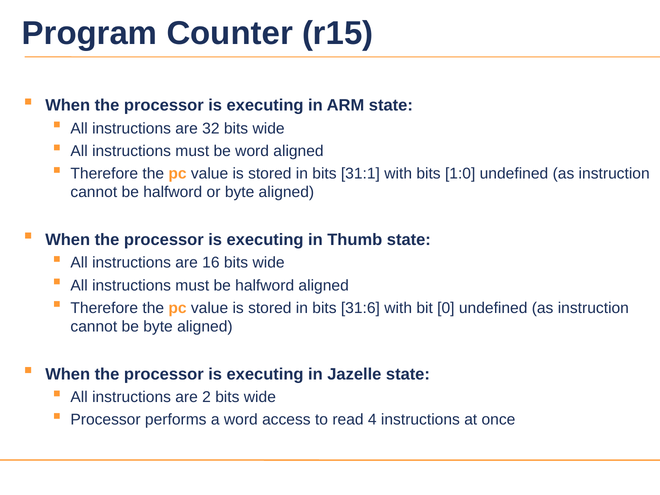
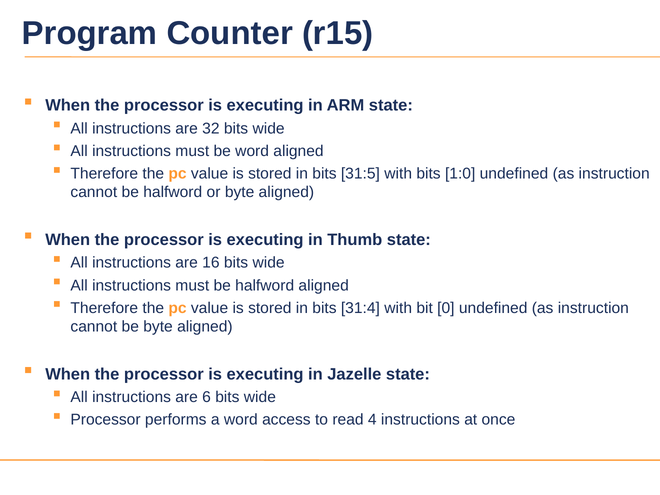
31:1: 31:1 -> 31:5 (360, 174)
31:6: 31:6 -> 31:4 (360, 308)
2: 2 -> 6 (207, 397)
